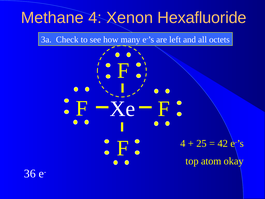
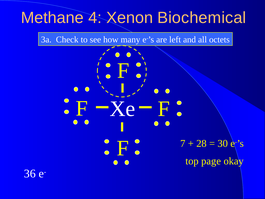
Hexafluoride: Hexafluoride -> Biochemical (202, 18)
F 4: 4 -> 7 (183, 143)
25: 25 -> 28 (201, 143)
42: 42 -> 30 (223, 143)
atom: atom -> page (211, 161)
